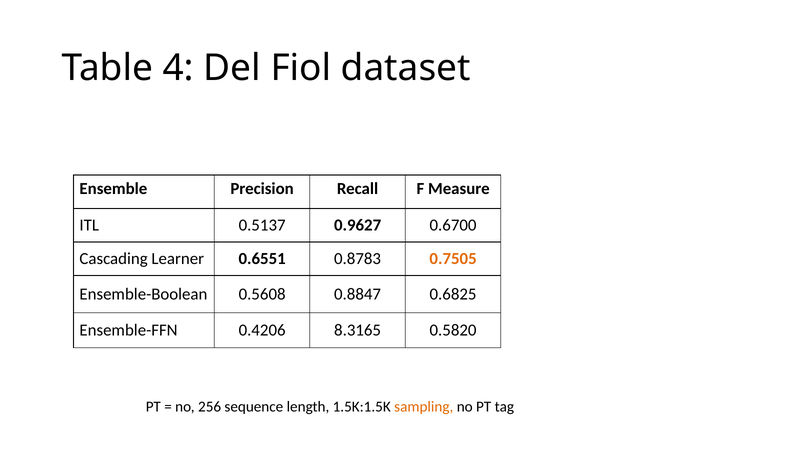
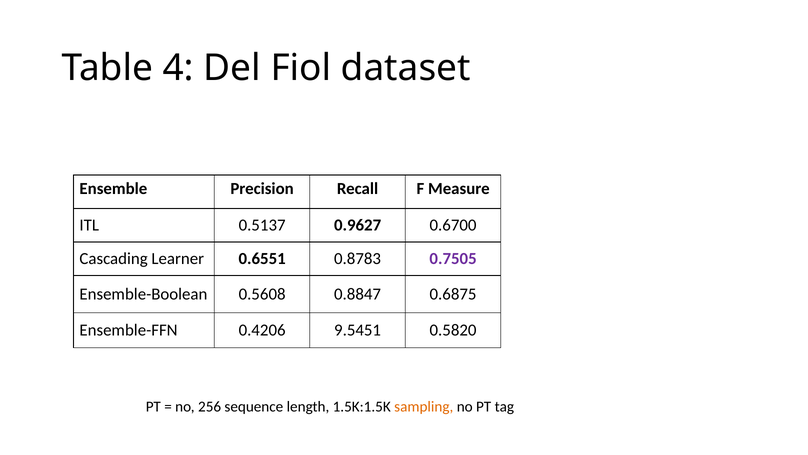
0.7505 colour: orange -> purple (453, 259)
0.6825: 0.6825 -> 0.6875 (453, 294)
8.3165: 8.3165 -> 9.5451 (358, 330)
